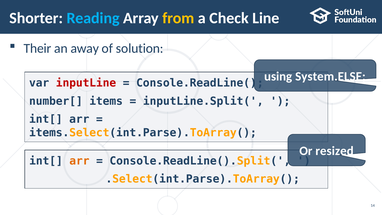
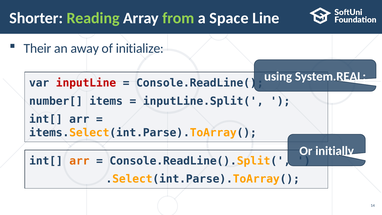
Reading colour: light blue -> light green (93, 18)
from colour: yellow -> light green (178, 18)
Check: Check -> Space (229, 18)
solution: solution -> initialize (140, 48)
System.ELSE: System.ELSE -> System.REAL (330, 76)
resized: resized -> initially (335, 151)
